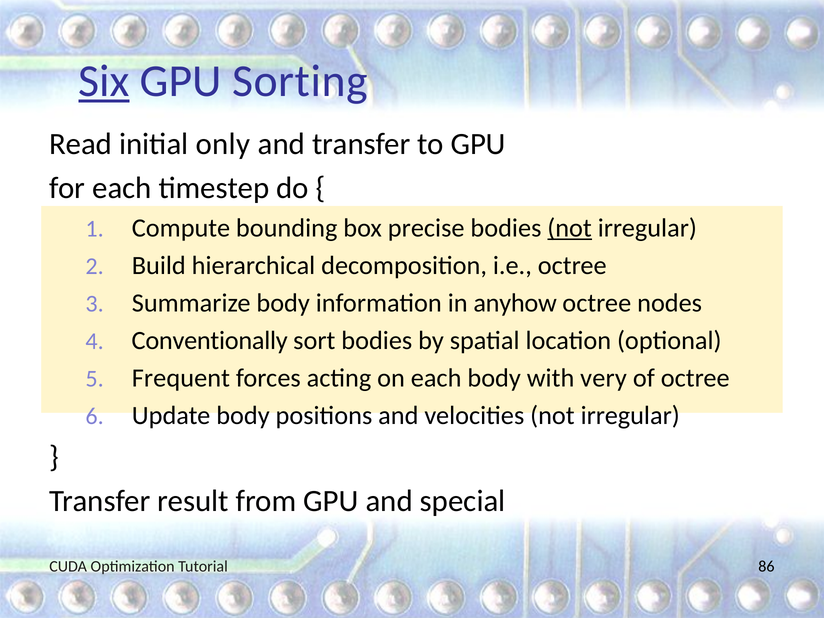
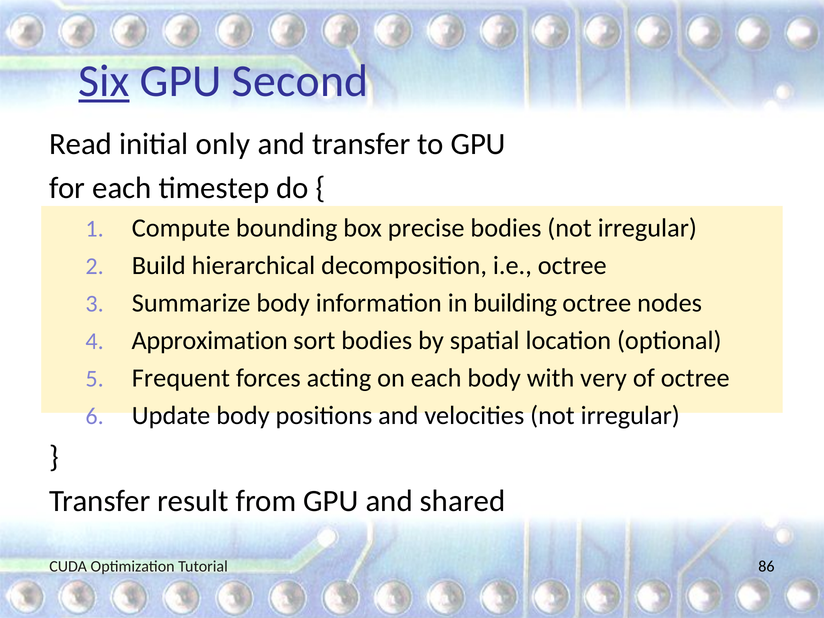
Sorting: Sorting -> Second (300, 81)
not underline: present -> none (570, 228)
anyhow: anyhow -> building (515, 303)
Conventionally: Conventionally -> Approximation (210, 341)
special: special -> shared (463, 501)
